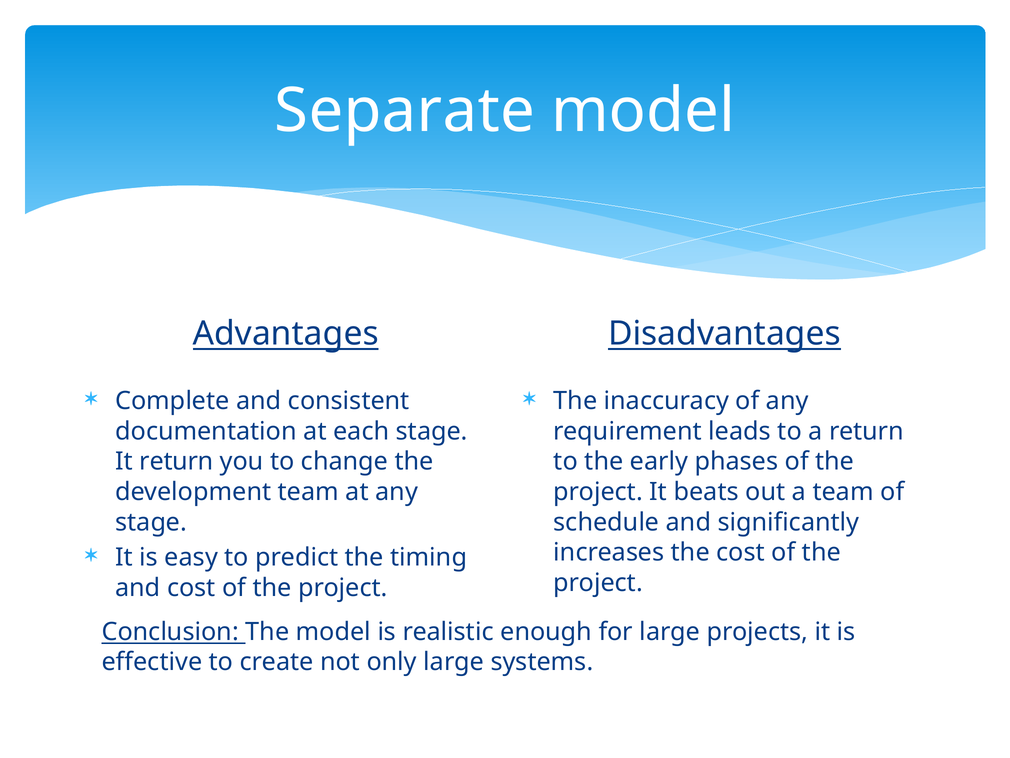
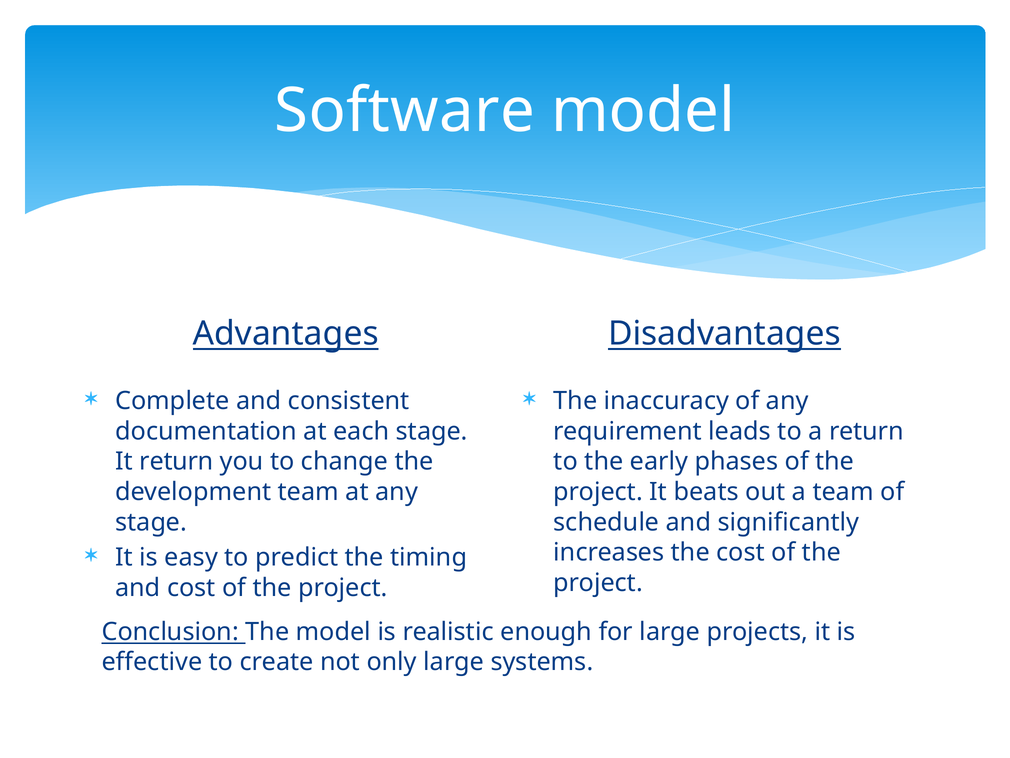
Separate: Separate -> Software (405, 111)
